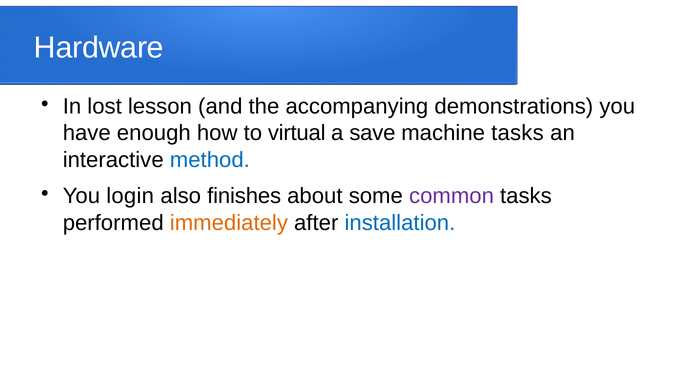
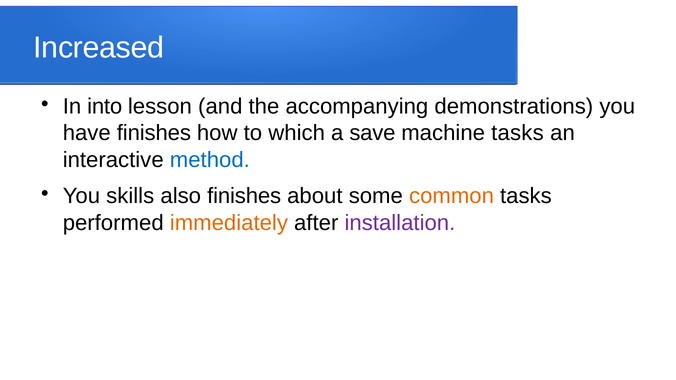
Hardware: Hardware -> Increased (99, 48)
lost: lost -> into (105, 107)
have enough: enough -> finishes (154, 133)
virtual: virtual -> which (297, 133)
login: login -> skills (130, 196)
common colour: purple -> orange (452, 196)
installation colour: blue -> purple (400, 223)
